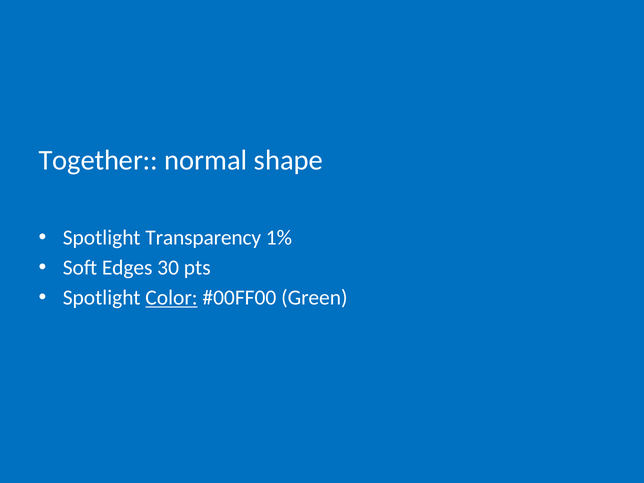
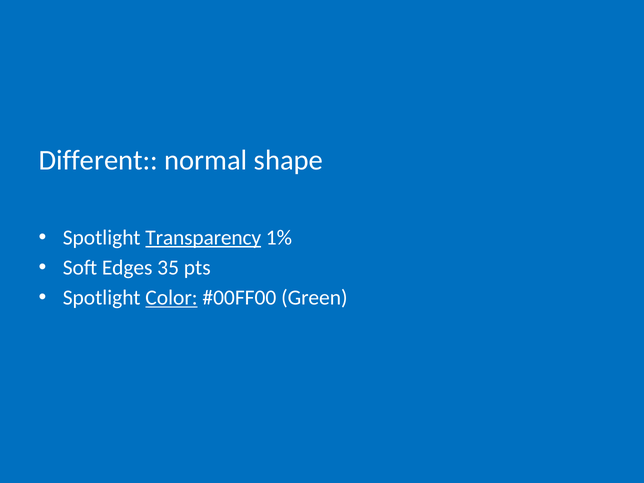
Together: Together -> Different (98, 160)
Transparency underline: none -> present (203, 238)
30: 30 -> 35 (168, 268)
